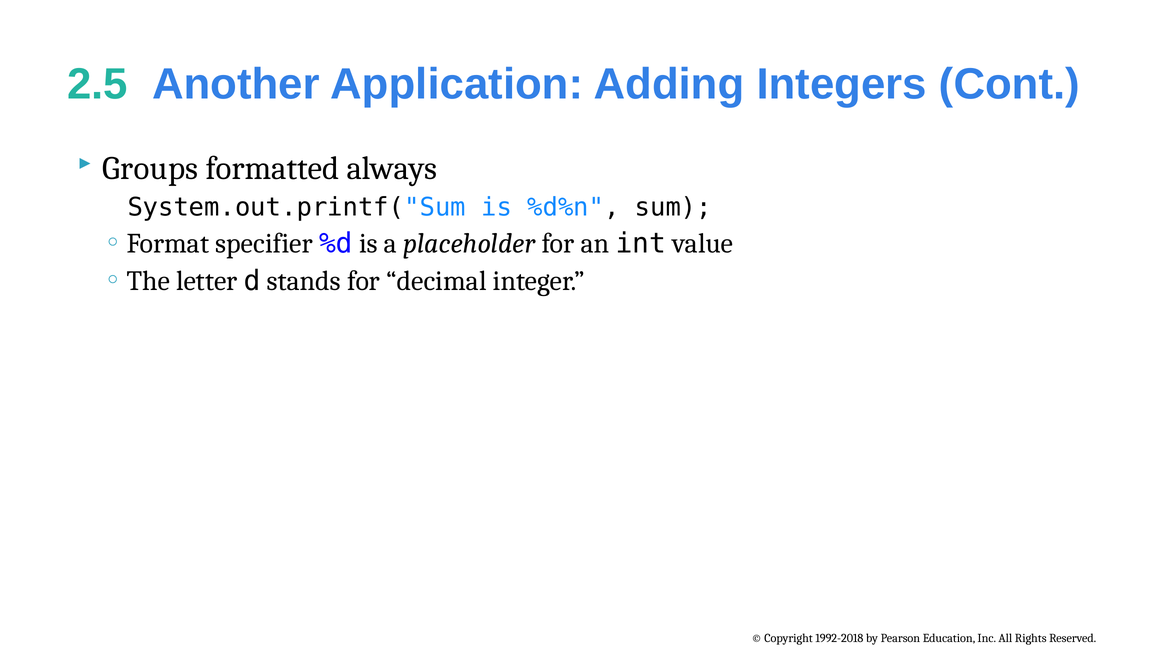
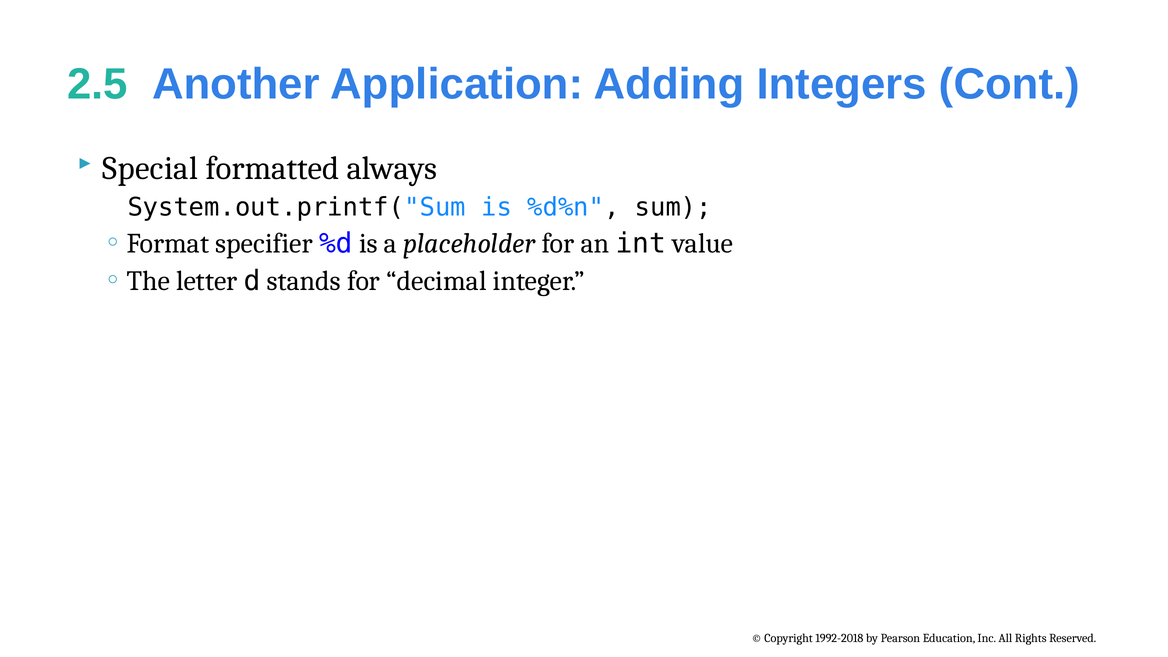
Groups: Groups -> Special (150, 168)
